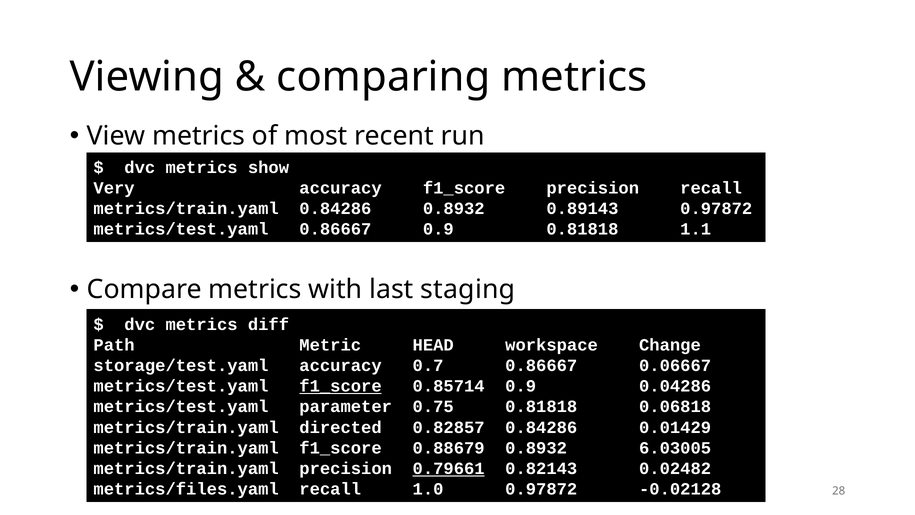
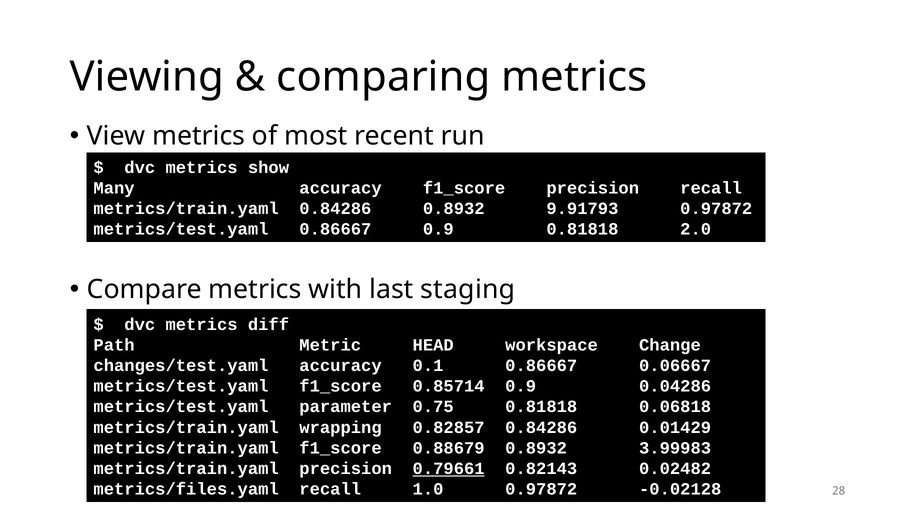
Very: Very -> Many (114, 188)
0.89143: 0.89143 -> 9.91793 (582, 208)
1.1: 1.1 -> 2.0 (696, 229)
storage/test.yaml: storage/test.yaml -> changes/test.yaml (181, 365)
0.7: 0.7 -> 0.1 (428, 365)
f1_score underline: present -> none (341, 386)
directed: directed -> wrapping (341, 427)
6.03005: 6.03005 -> 3.99983 (675, 448)
